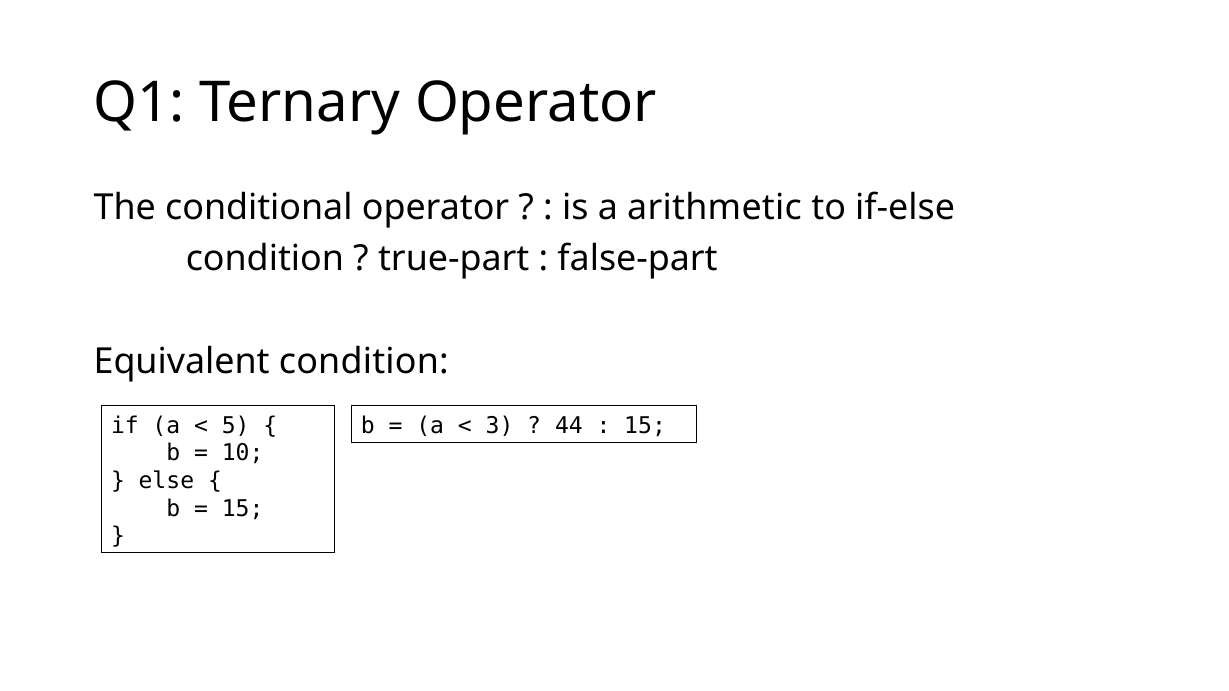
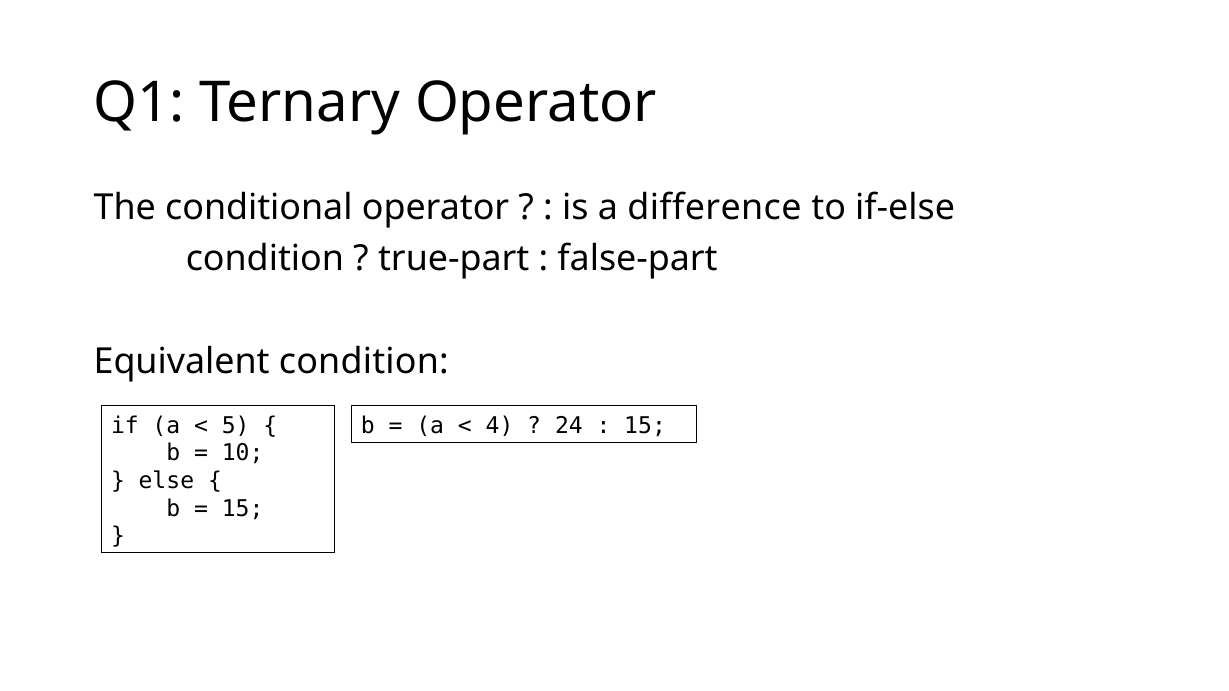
arithmetic: arithmetic -> difference (714, 208)
3: 3 -> 4 (499, 426)
44: 44 -> 24 (569, 426)
